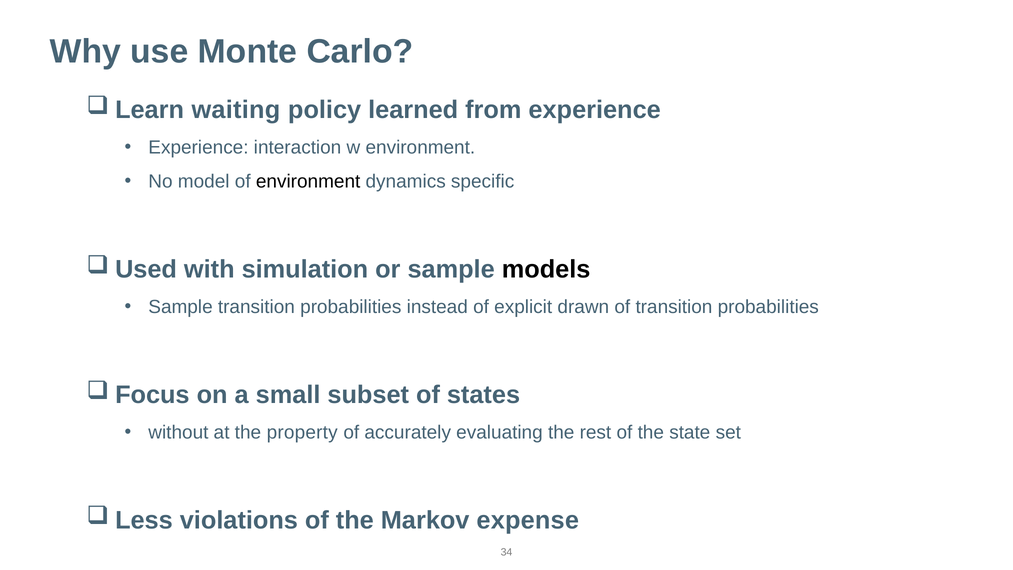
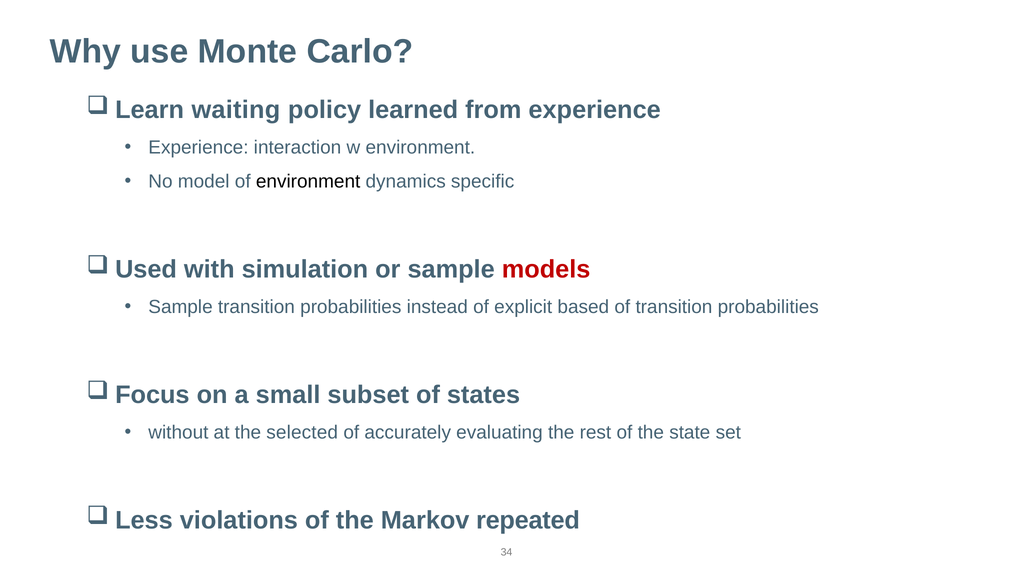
models colour: black -> red (546, 269)
drawn: drawn -> based (583, 307)
property: property -> selected (302, 432)
expense: expense -> repeated (528, 520)
